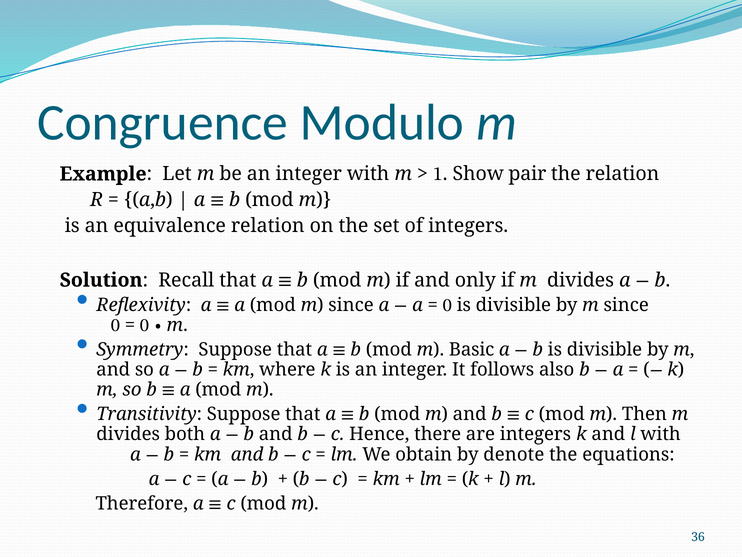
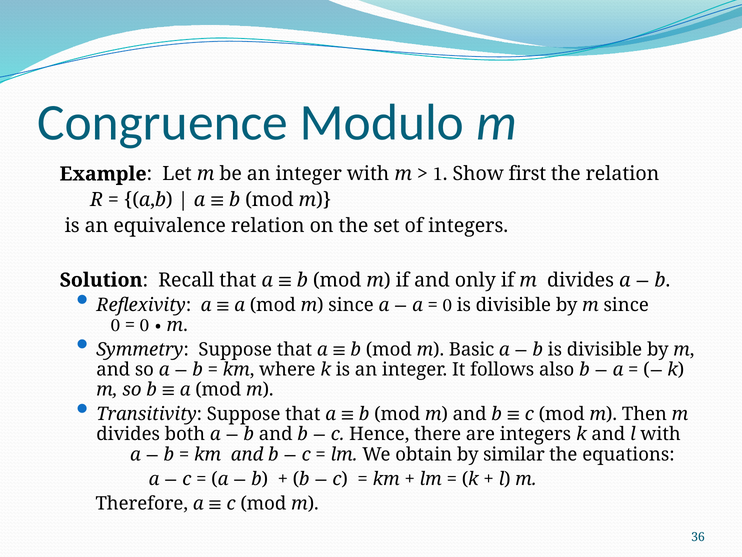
pair: pair -> first (527, 174)
denote: denote -> similar (514, 454)
